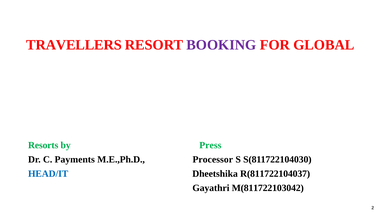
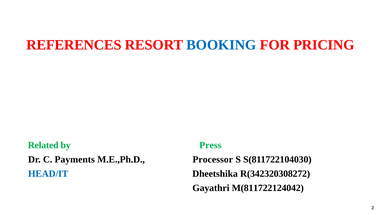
TRAVELLERS: TRAVELLERS -> REFERENCES (74, 45)
BOOKING colour: purple -> blue (221, 45)
GLOBAL: GLOBAL -> PRICING (324, 45)
Resorts: Resorts -> Related (43, 145)
R(811722104037: R(811722104037 -> R(342320308272 (275, 173)
M(811722103042: M(811722103042 -> M(811722124042 (268, 187)
